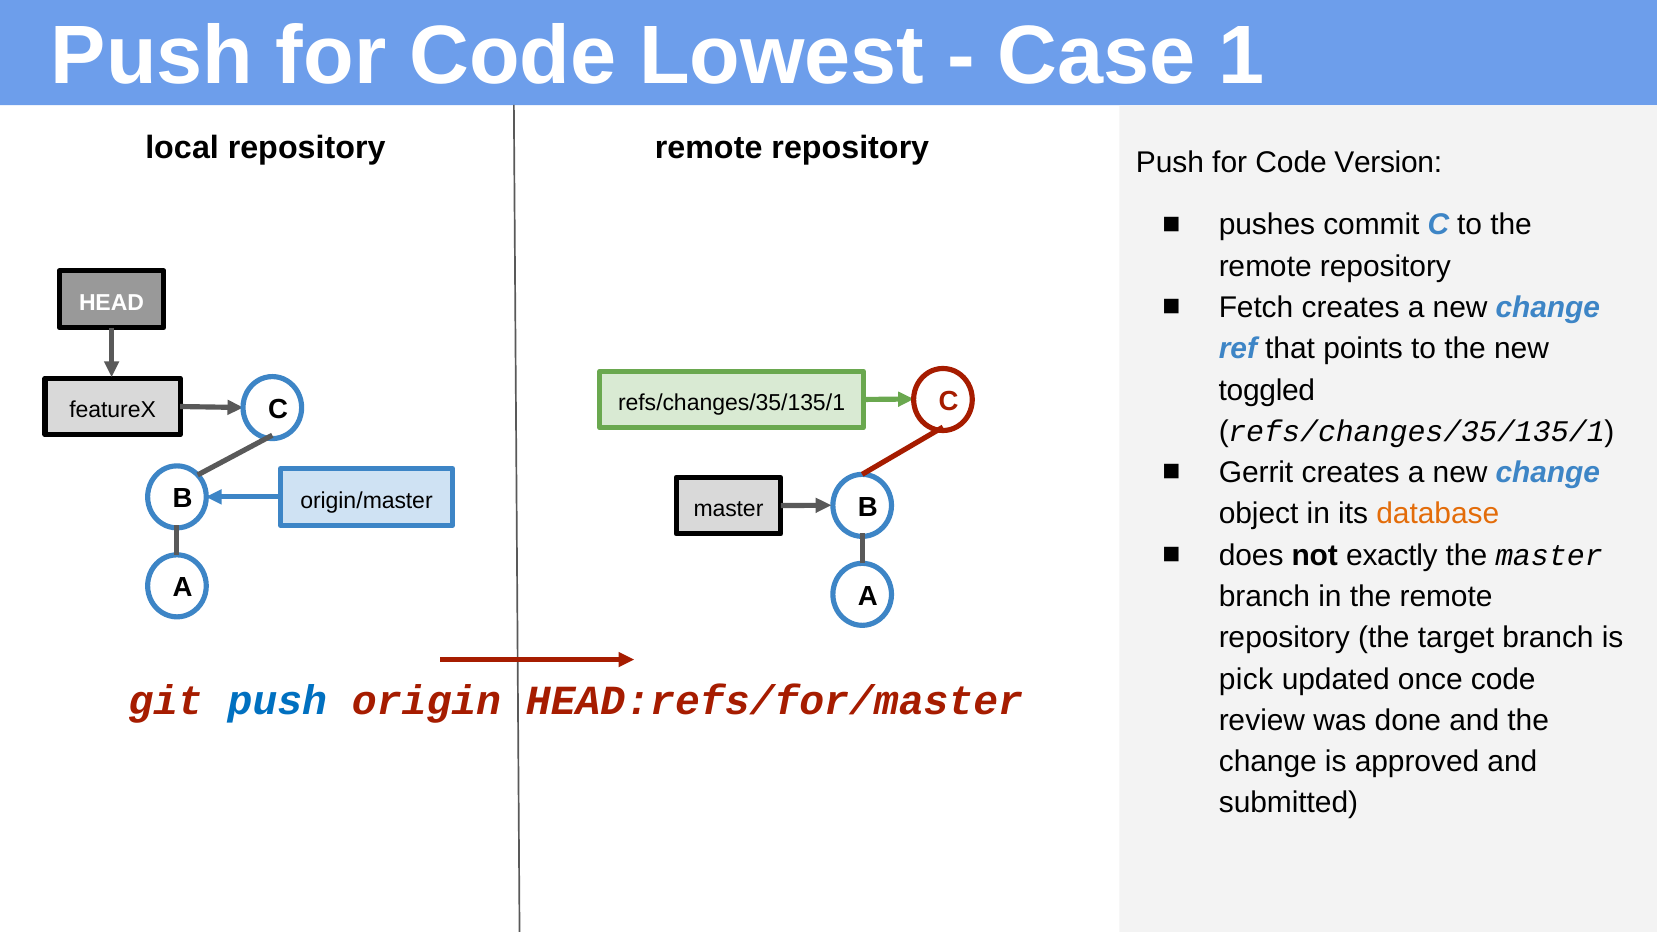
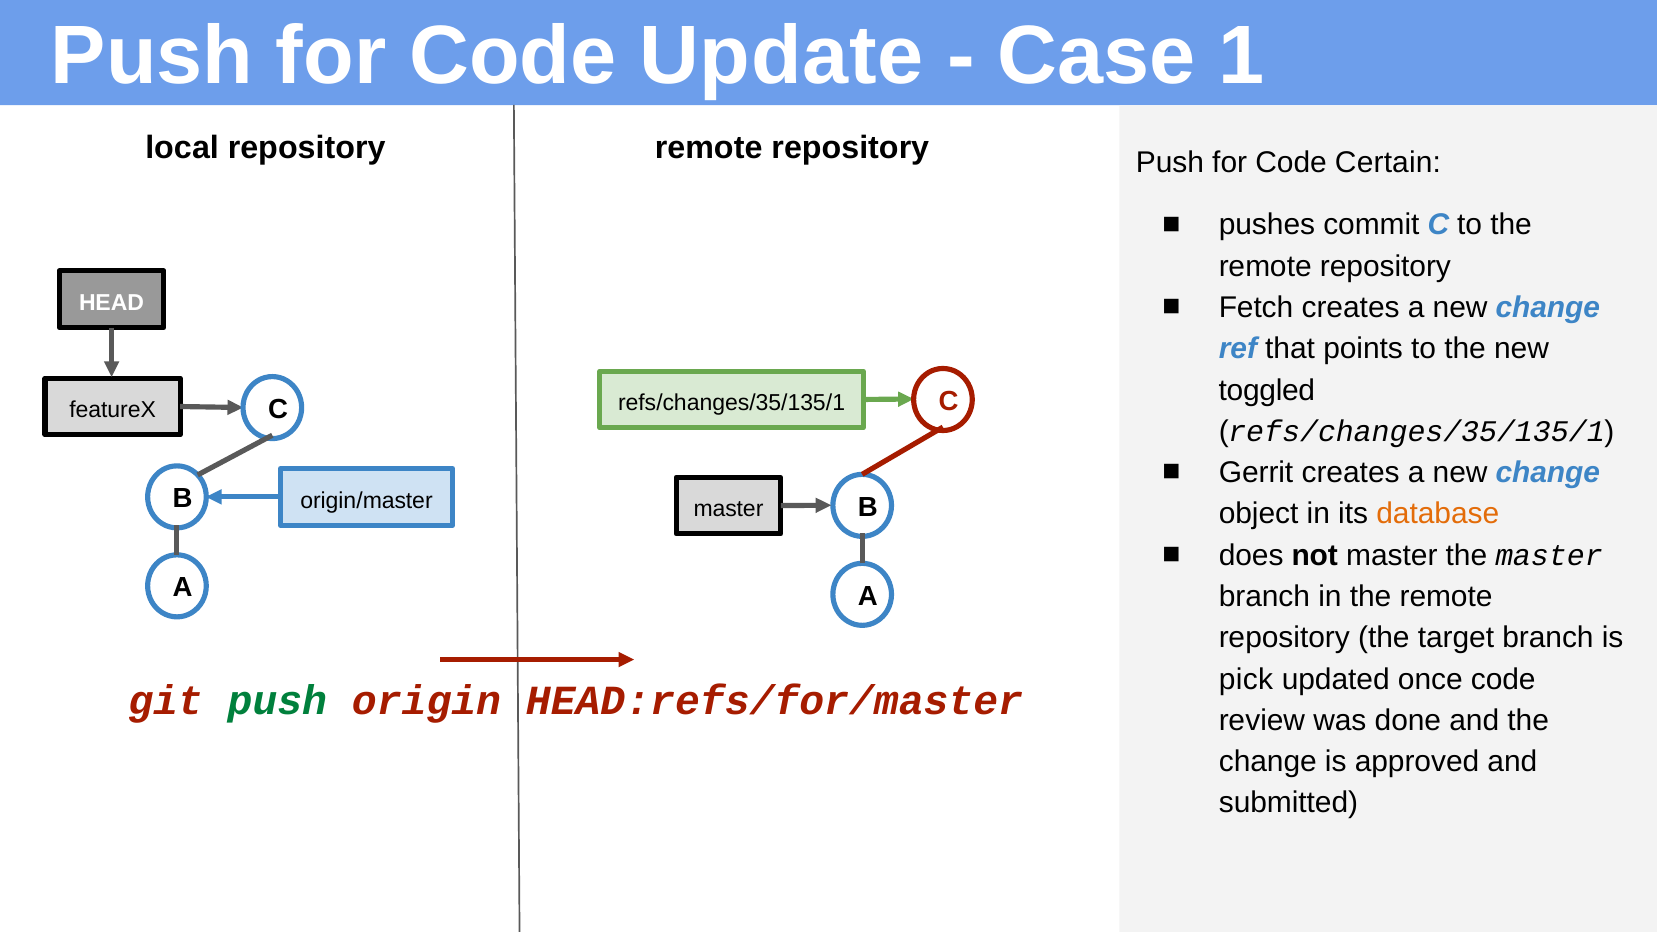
Lowest: Lowest -> Update (781, 56)
Version: Version -> Certain (1388, 163)
not exactly: exactly -> master (1392, 555)
push colour: blue -> green (277, 701)
